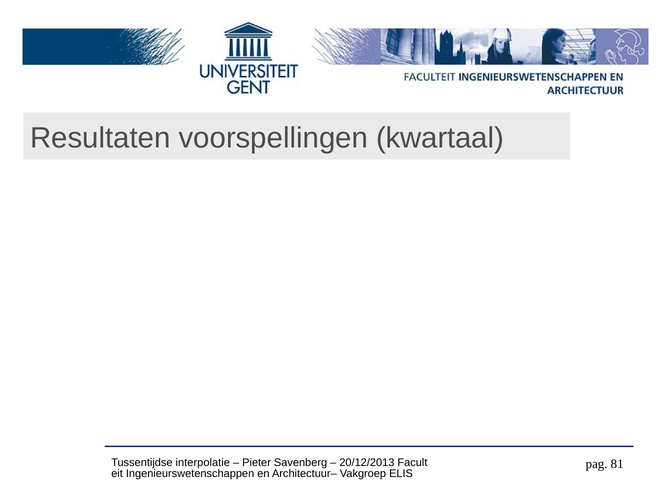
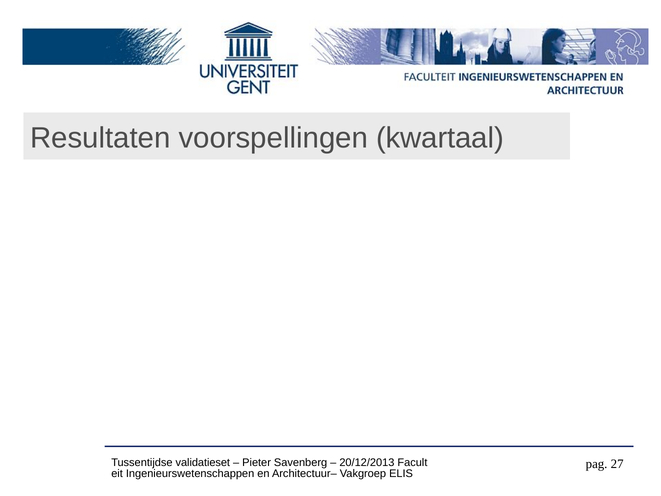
interpolatie: interpolatie -> validatieset (203, 462)
81: 81 -> 27 (617, 464)
